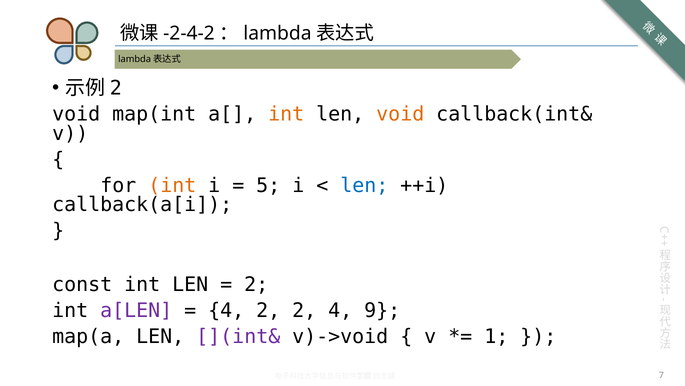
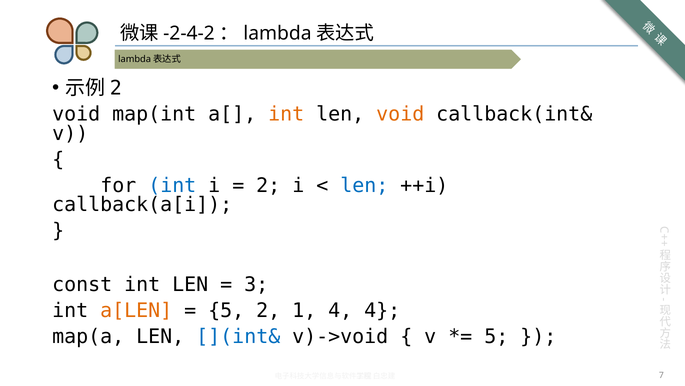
int colour: orange -> blue (172, 185)
5: 5 -> 2 (268, 185)
2: 2 -> 3 (256, 284)
a[LEN colour: purple -> orange (136, 310)
4: 4 -> 5 (226, 310)
2 2: 2 -> 1 (304, 310)
4 9: 9 -> 4 (382, 310)
](int& colour: purple -> blue (238, 336)
1: 1 -> 5 (496, 336)
